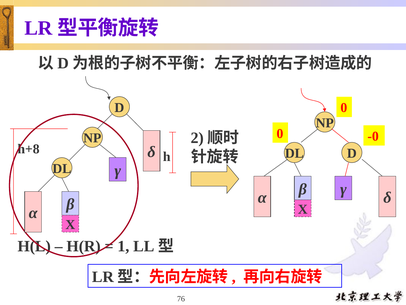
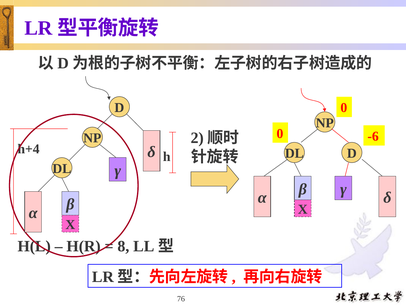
-0: -0 -> -6 (373, 136)
h+8: h+8 -> h+4 (29, 149)
1: 1 -> 8 (123, 246)
